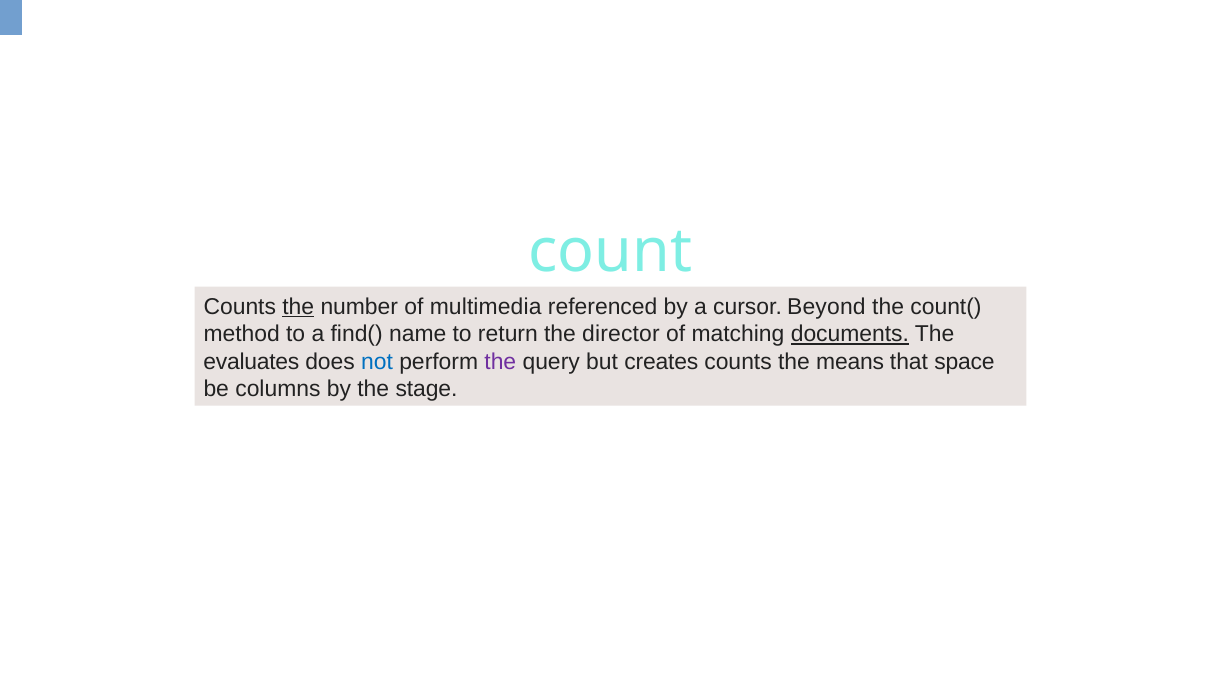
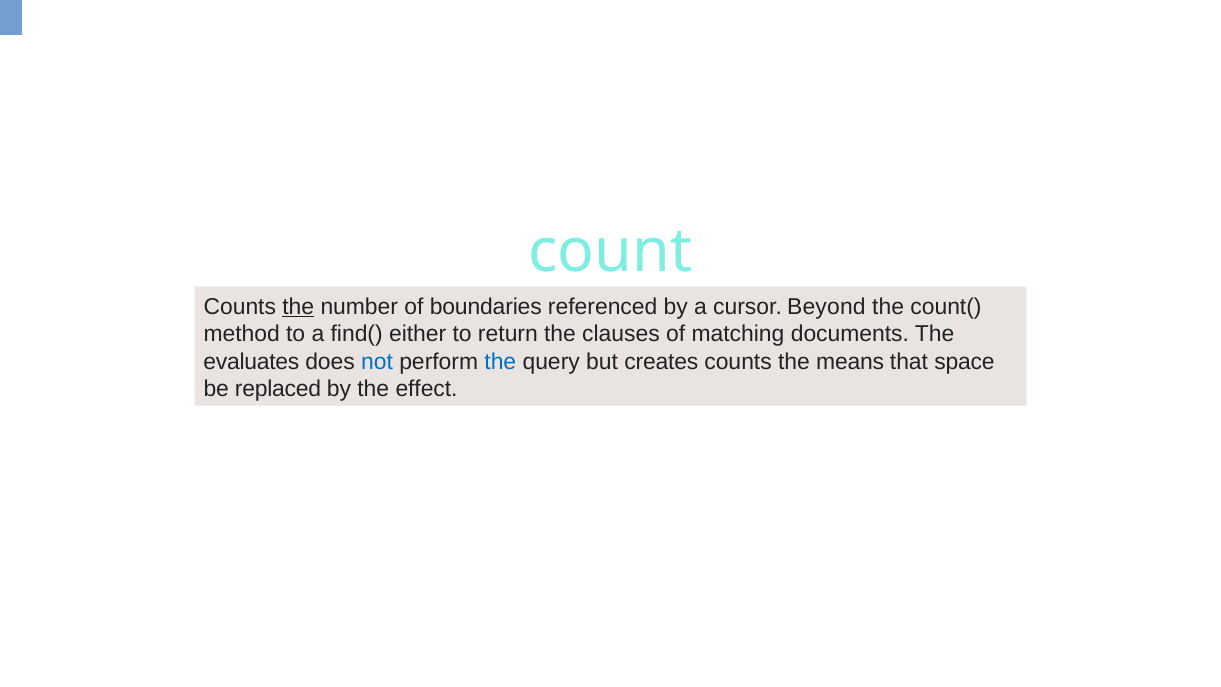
multimedia: multimedia -> boundaries (486, 306)
name: name -> either (418, 334)
director: director -> clauses (621, 334)
documents underline: present -> none (850, 334)
the colour: purple -> blue (500, 361)
columns: columns -> replaced (278, 389)
stage: stage -> effect (426, 389)
